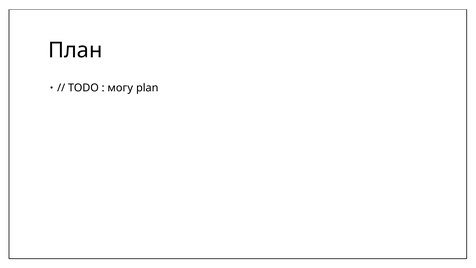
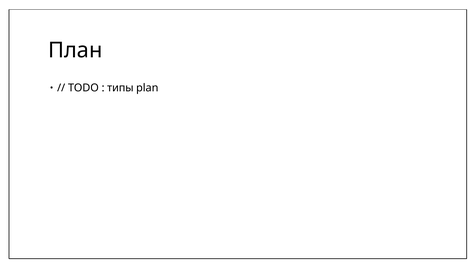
могу: могу -> типы (120, 88)
